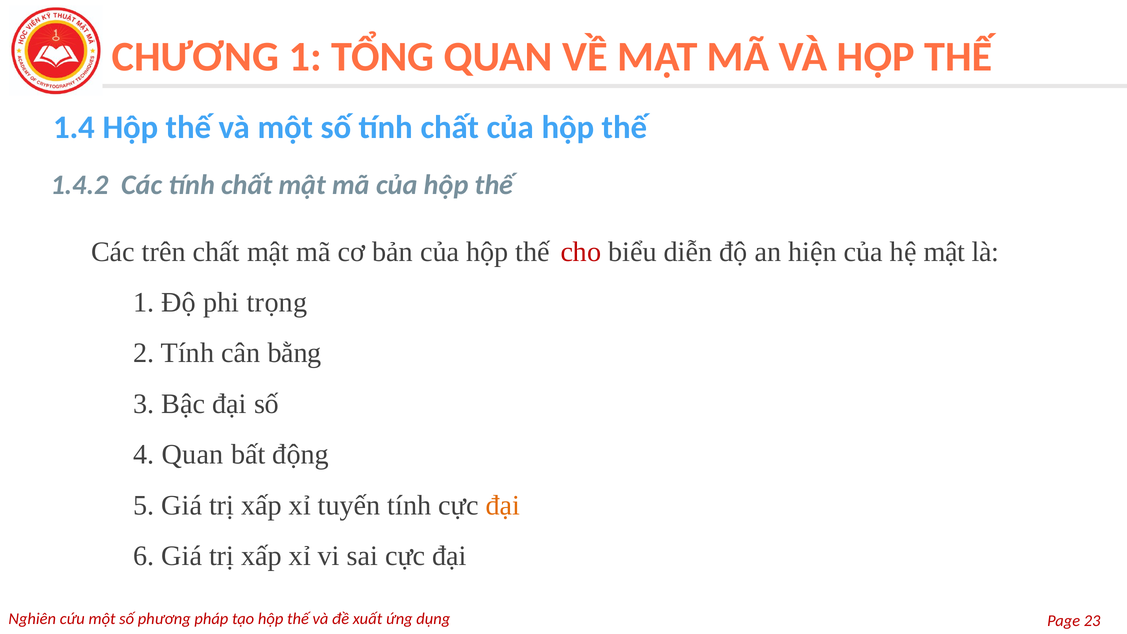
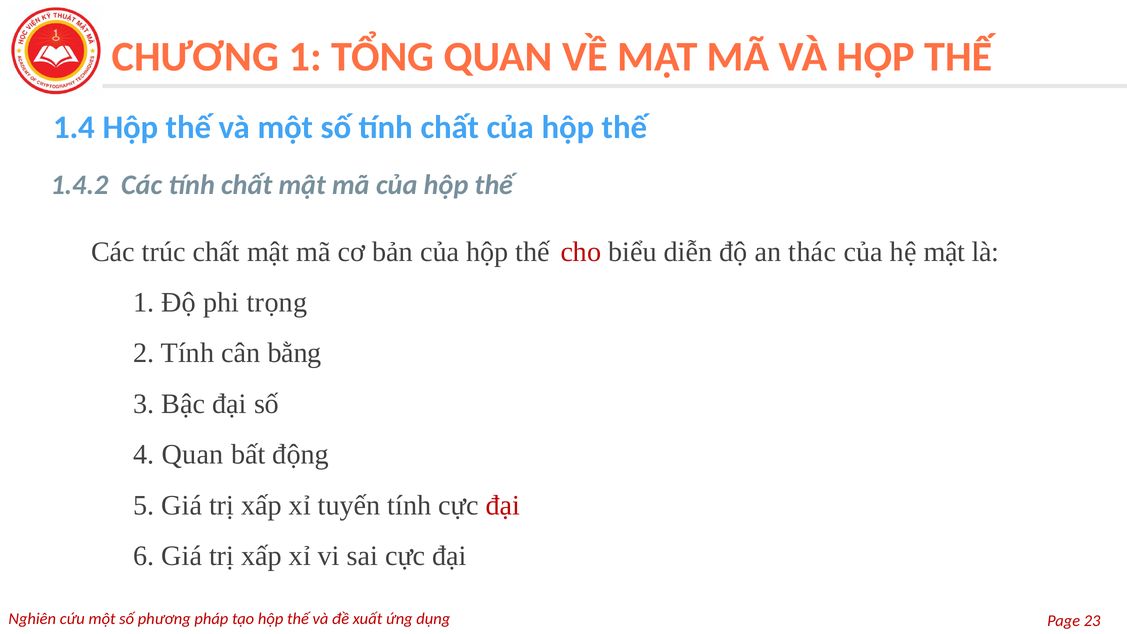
trên: trên -> trúc (164, 252)
hiện: hiện -> thác (812, 252)
đại colour: orange -> red (503, 505)
